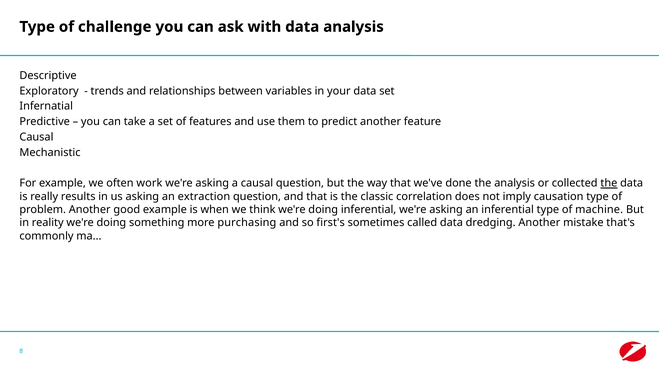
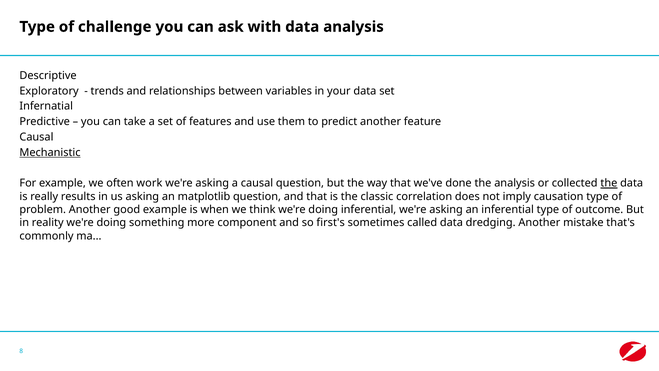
Mechanistic underline: none -> present (50, 152)
extraction: extraction -> matplotlib (204, 196)
machine: machine -> outcome (599, 209)
purchasing: purchasing -> component (247, 223)
